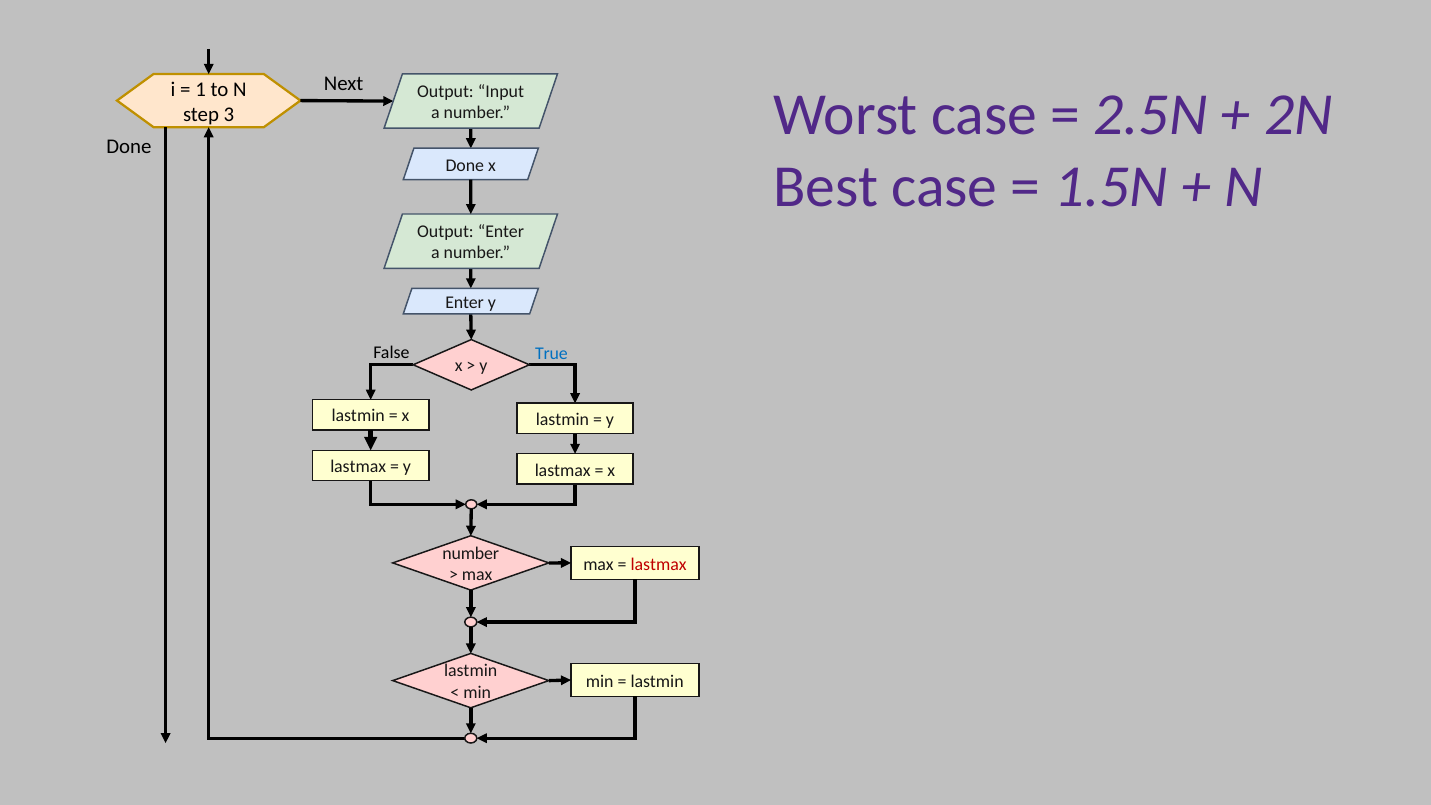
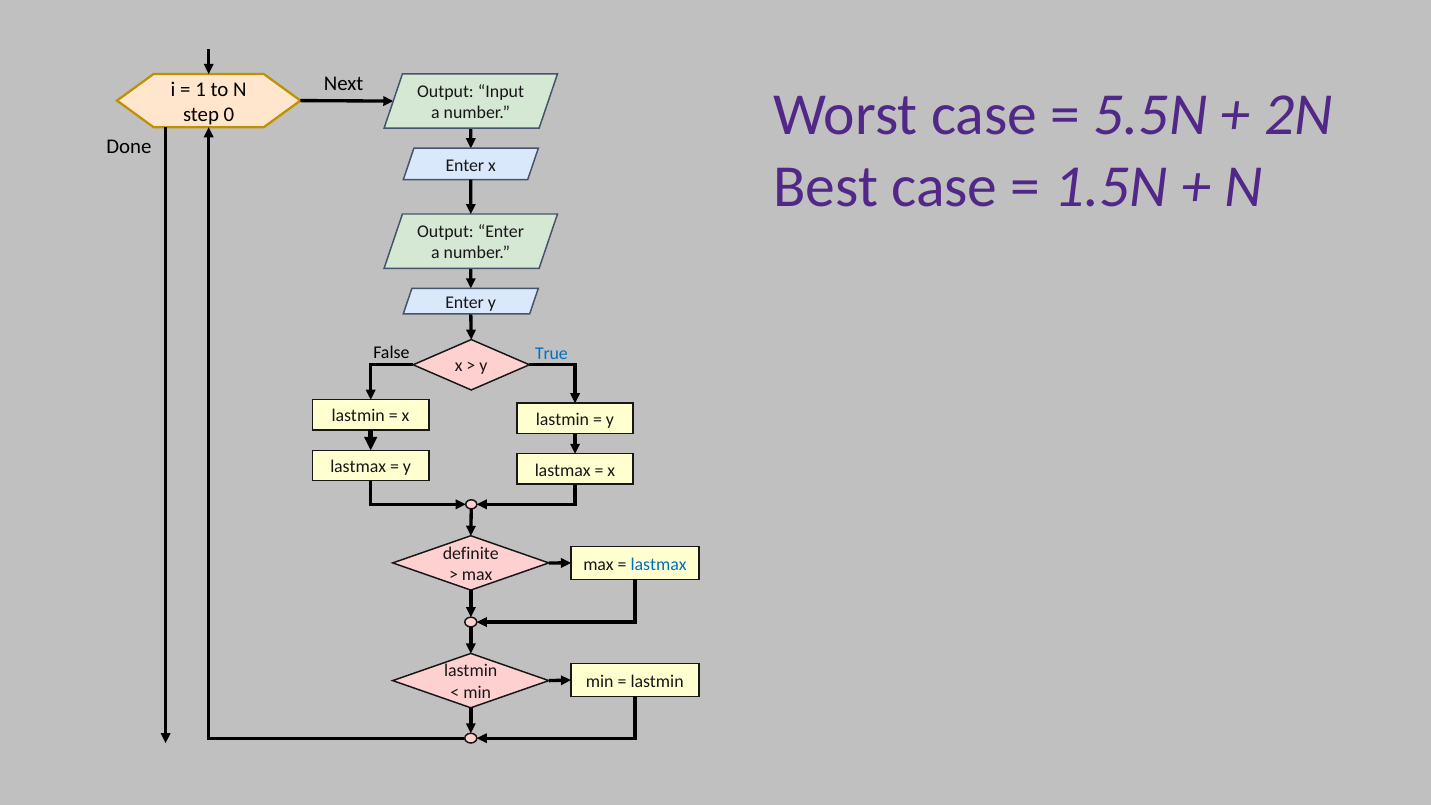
2.5N: 2.5N -> 5.5N (1151, 115)
3: 3 -> 0 (229, 115)
Done: Done -> Enter (465, 165)
number: number -> definite (471, 553)
lastmax colour: red -> blue (659, 564)
